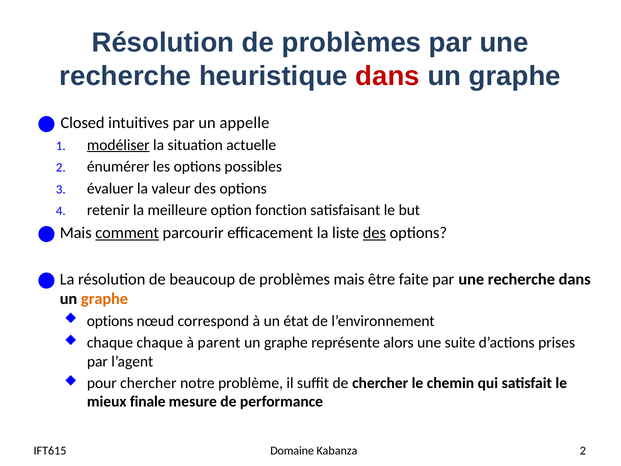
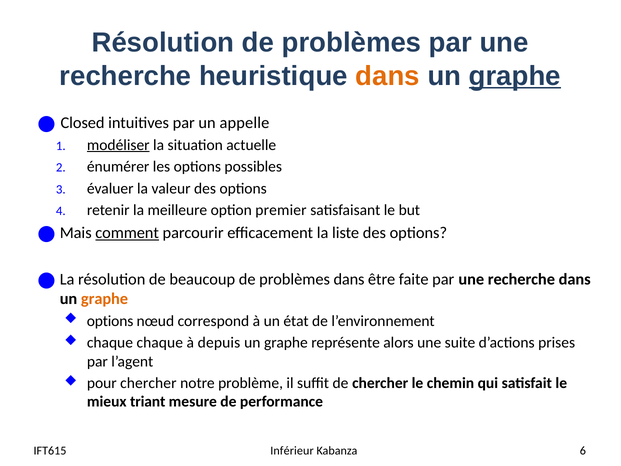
dans colour: red -> orange (388, 76)
graphe underline: none -> present (515, 76)
fonction: fonction -> premier (281, 210)
des underline: present -> none (374, 233)
problèmes mais: mais -> dans (349, 279)
parent: parent -> depuis (219, 343)
finale: finale -> triant (148, 402)
Domaine: Domaine -> Inférieur (292, 450)
Kabanza 2: 2 -> 6 (583, 450)
